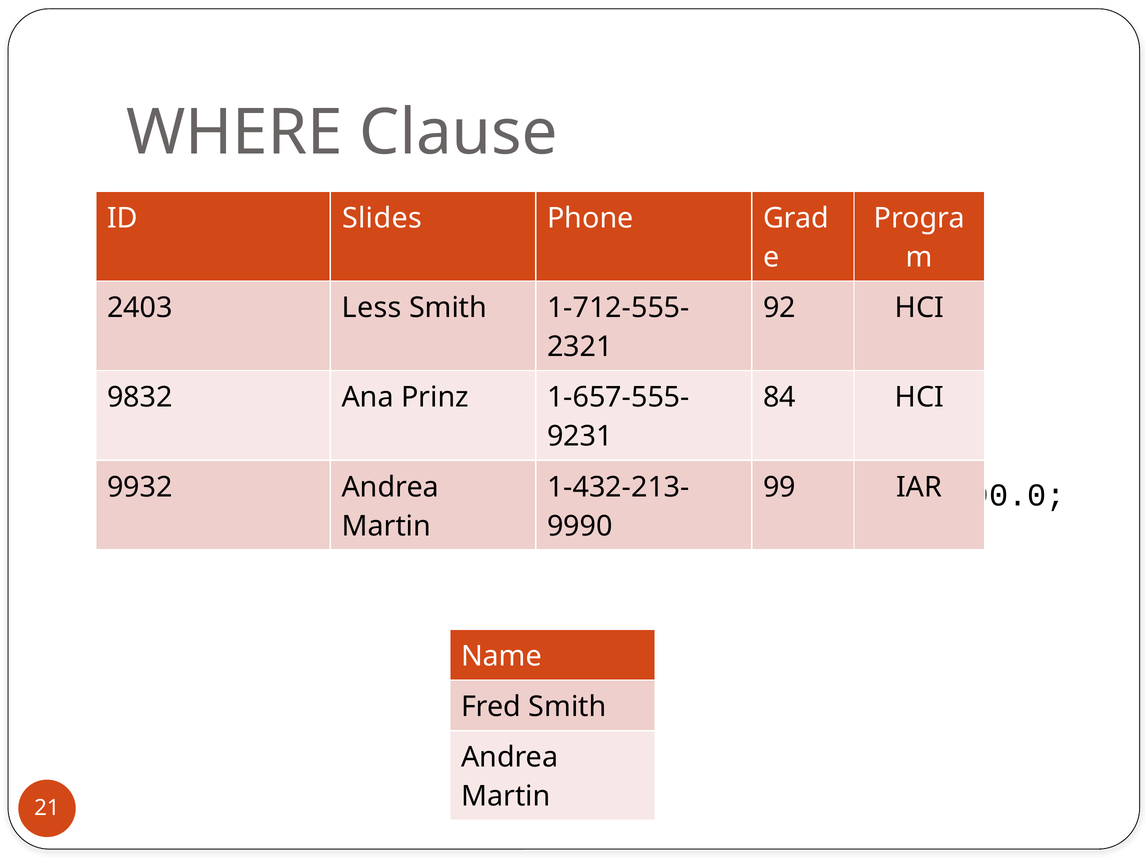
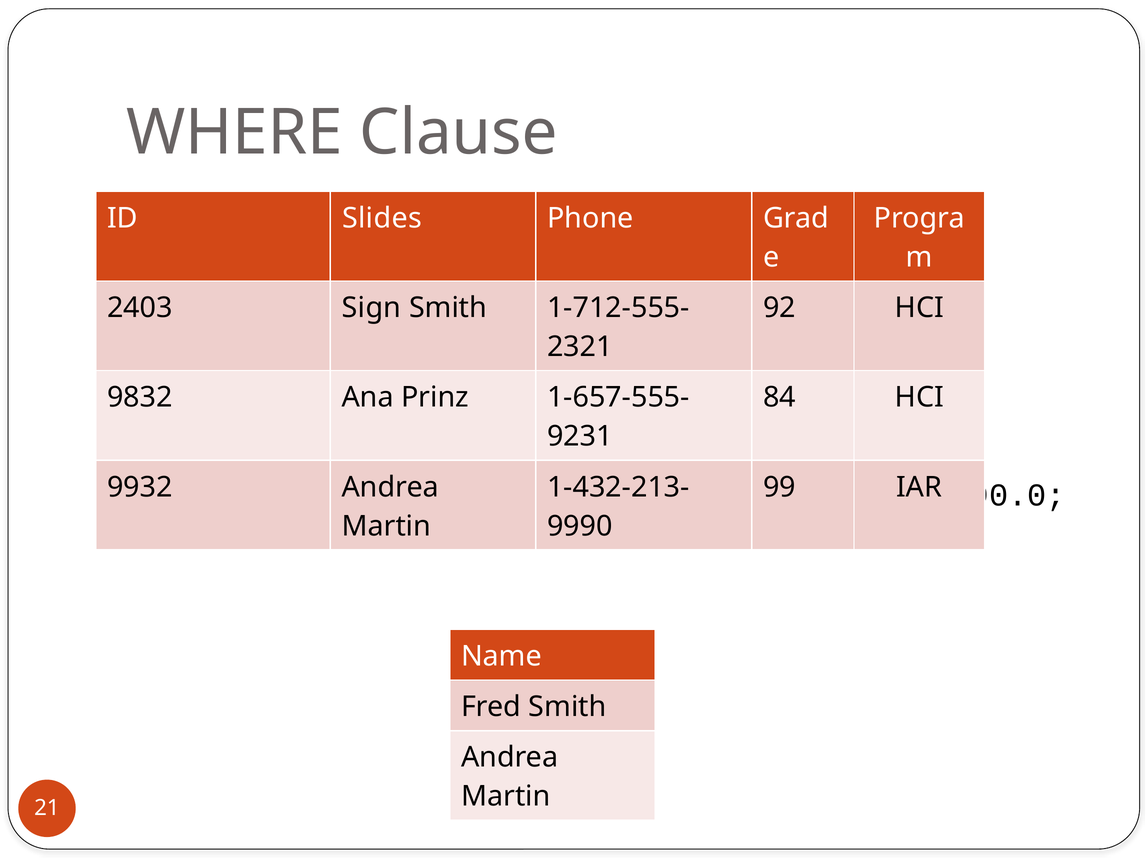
Less: Less -> Sign (372, 308)
